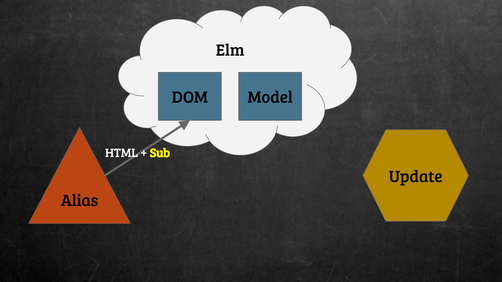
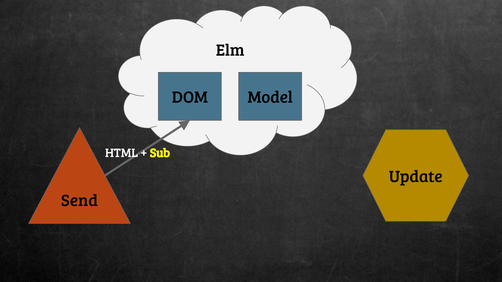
Alias: Alias -> Send (79, 201)
